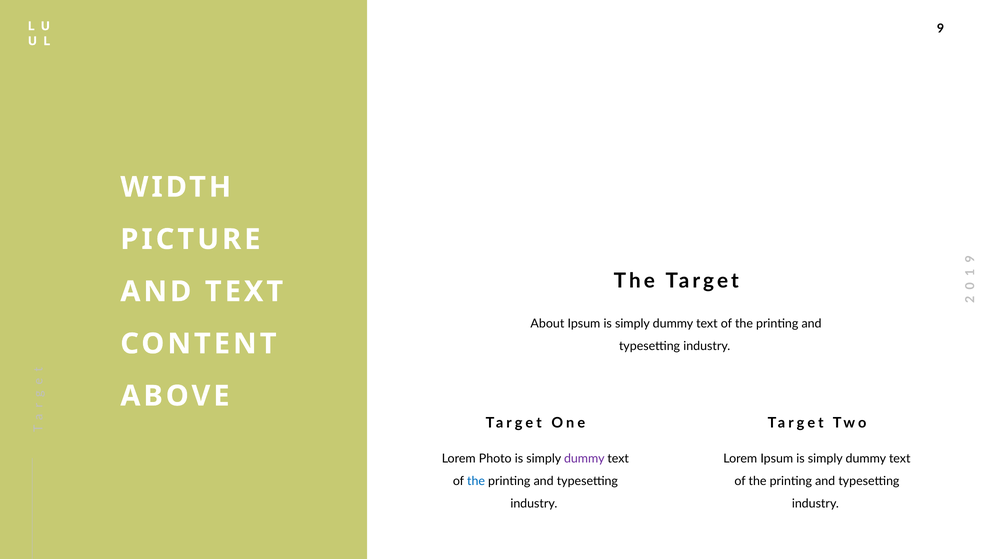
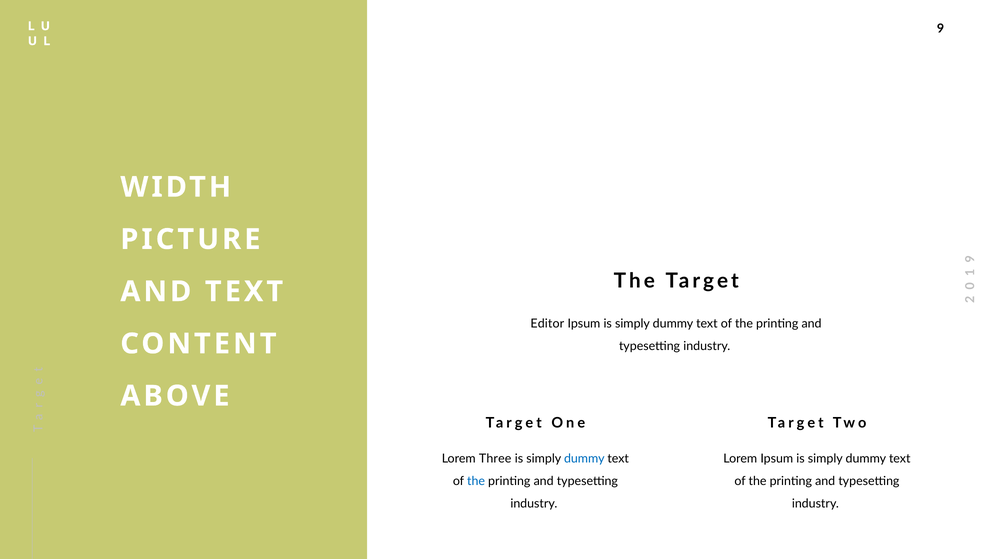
About: About -> Editor (547, 324)
Photo: Photo -> Three (495, 459)
dummy colour: purple -> blue (584, 459)
